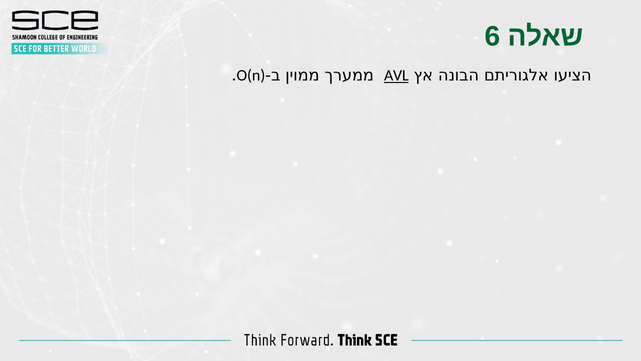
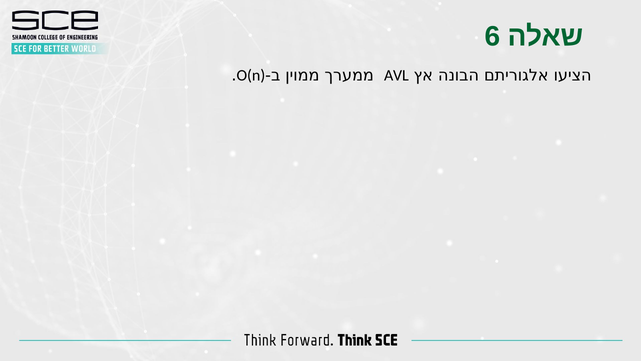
AVL underline: present -> none (396, 75)
